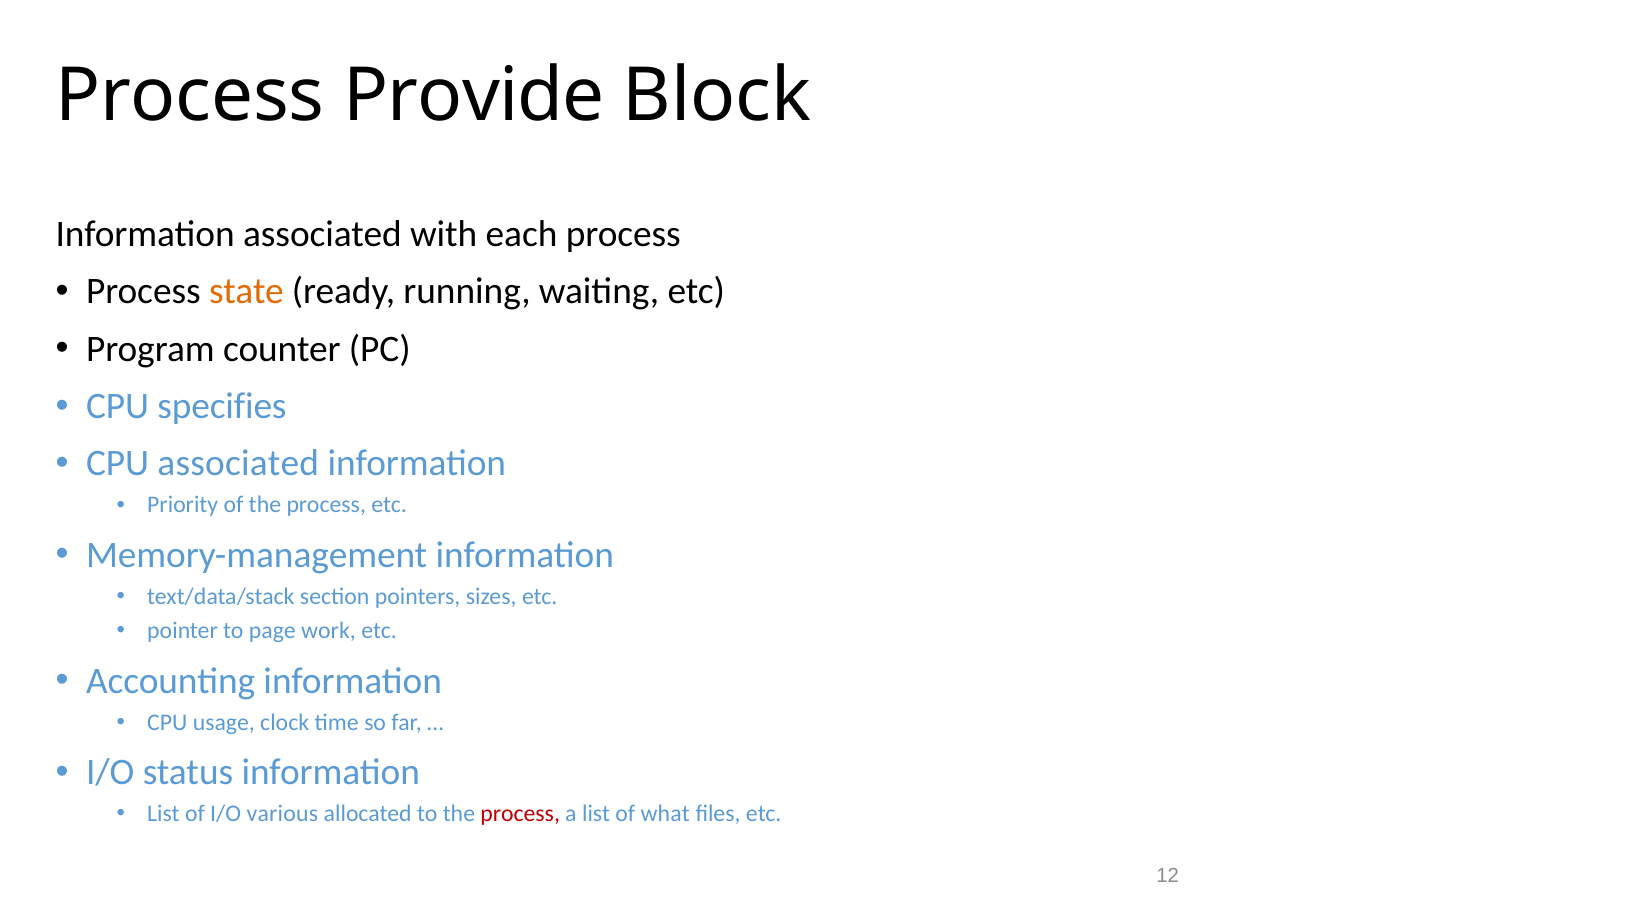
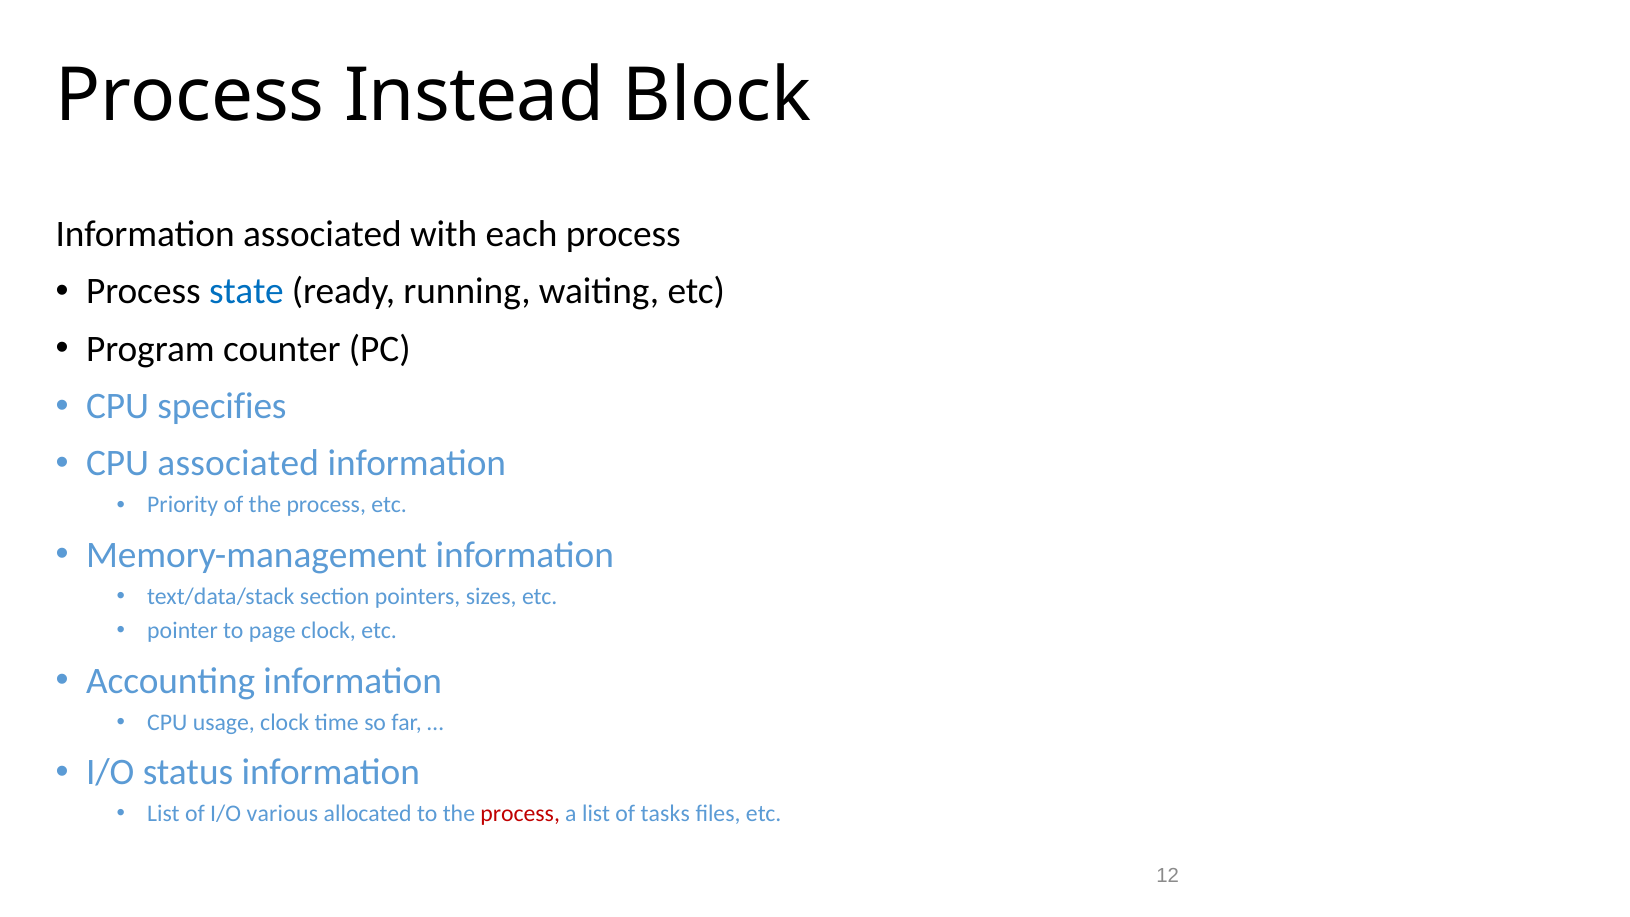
Provide: Provide -> Instead (474, 96)
state colour: orange -> blue (246, 292)
page work: work -> clock (329, 631)
what: what -> tasks (665, 814)
